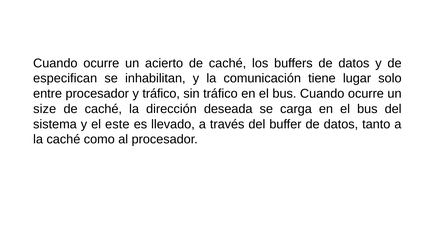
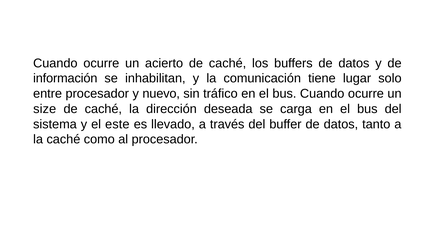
especifican: especifican -> información (65, 78)
y tráfico: tráfico -> nuevo (161, 94)
